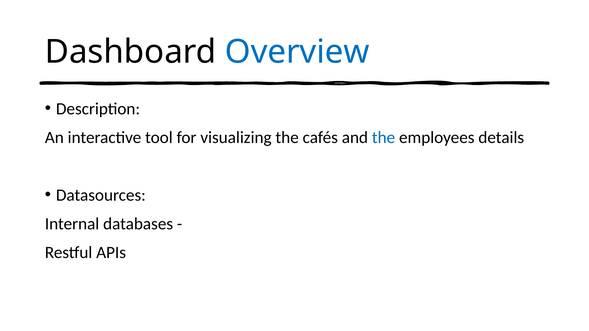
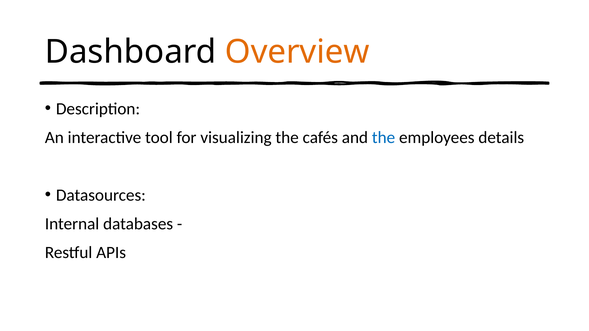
Overview colour: blue -> orange (297, 52)
